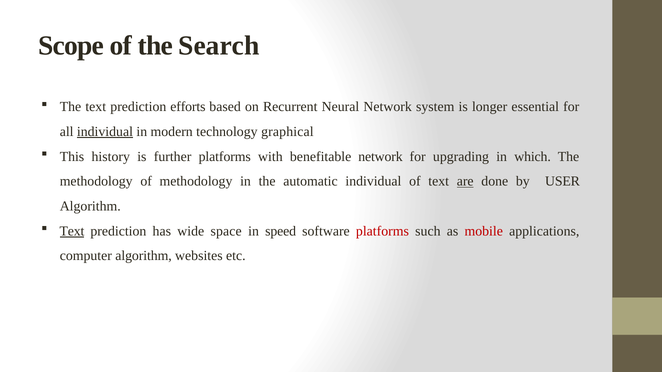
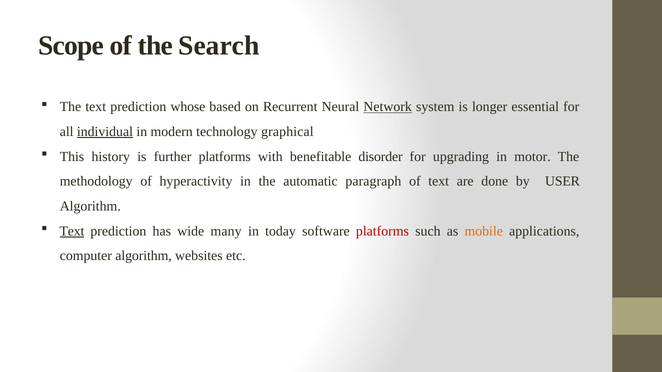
efforts: efforts -> whose (188, 107)
Network underline: none -> present (388, 107)
benefitable network: network -> disorder (380, 157)
which: which -> motor (533, 157)
of methodology: methodology -> hyperactivity (196, 182)
automatic individual: individual -> paragraph (373, 182)
are underline: present -> none (465, 182)
space: space -> many (226, 231)
speed: speed -> today (281, 231)
mobile colour: red -> orange (484, 231)
